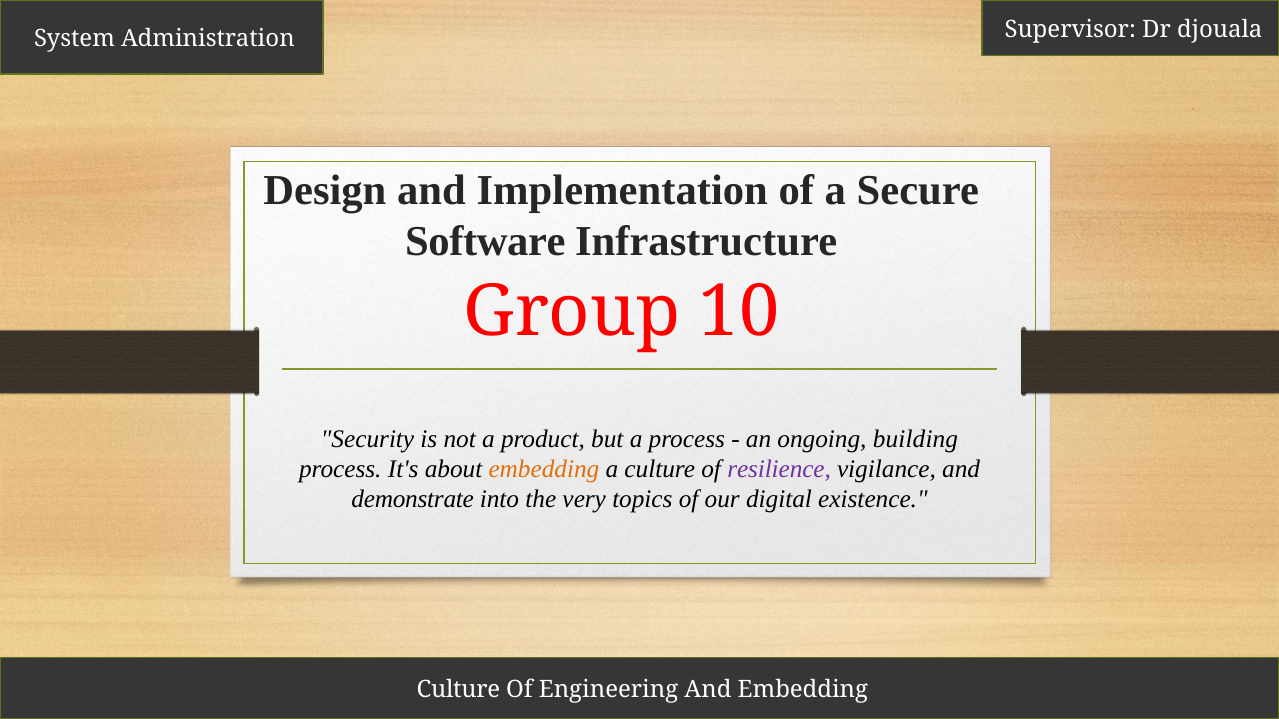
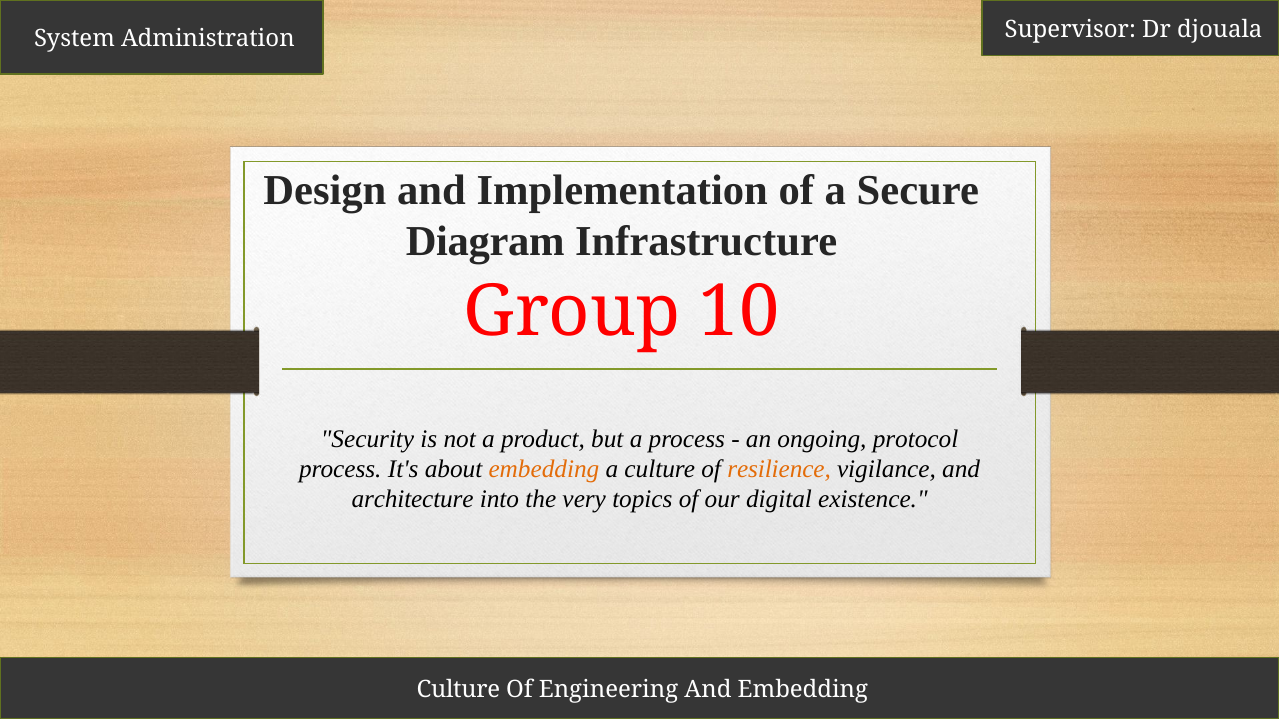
Software: Software -> Diagram (485, 241)
building: building -> protocol (916, 439)
resilience colour: purple -> orange (779, 469)
demonstrate: demonstrate -> architecture (413, 500)
